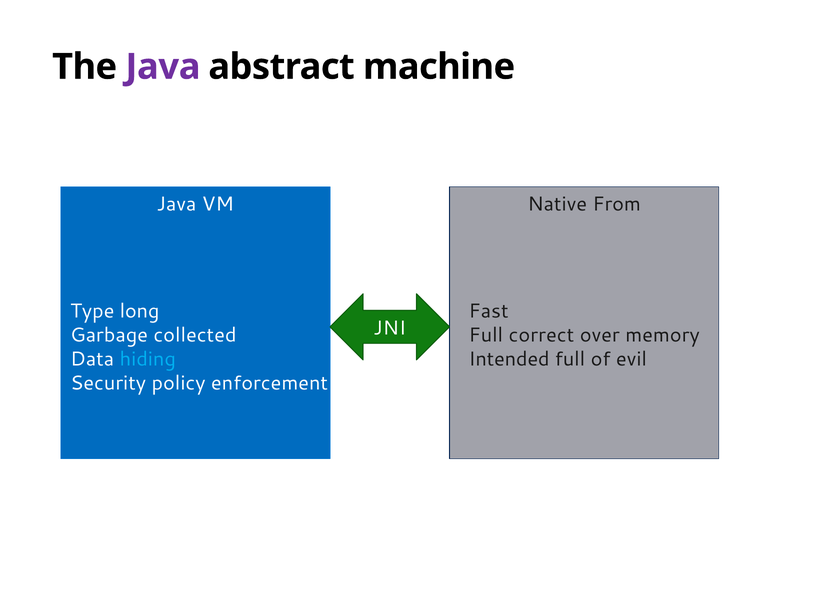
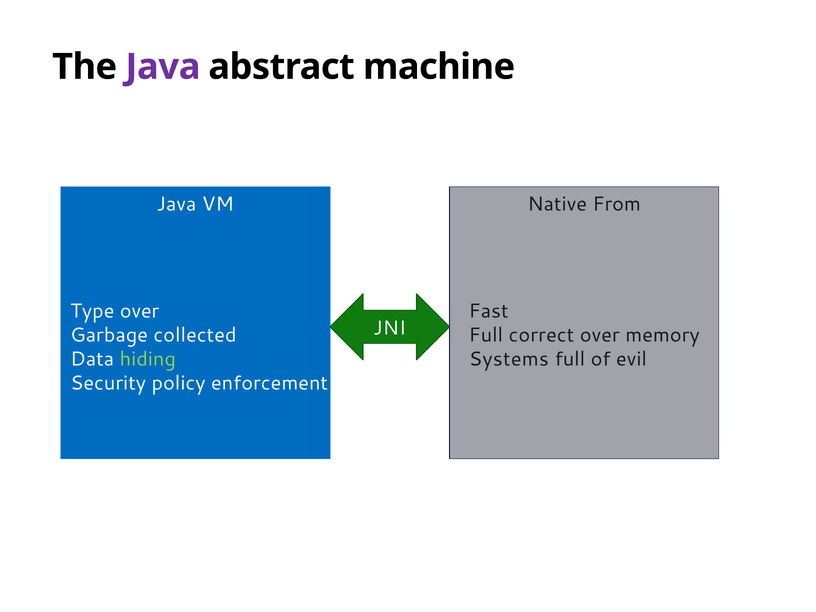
Type long: long -> over (140, 311)
hiding colour: light blue -> light green (148, 359)
Intended: Intended -> Systems (509, 359)
